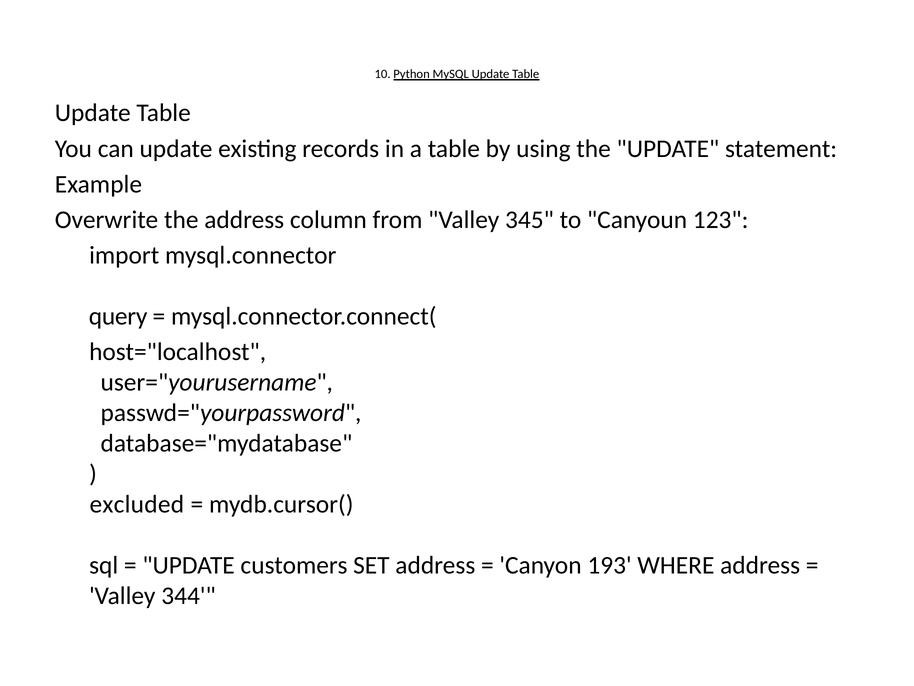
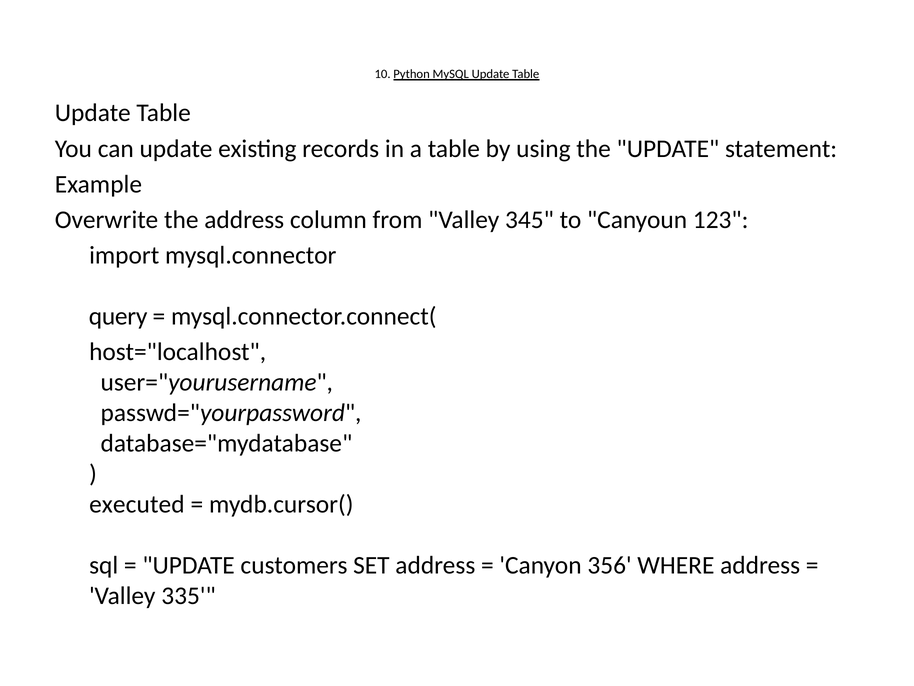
excluded: excluded -> executed (137, 504)
193: 193 -> 356 (610, 565)
344: 344 -> 335 (188, 596)
